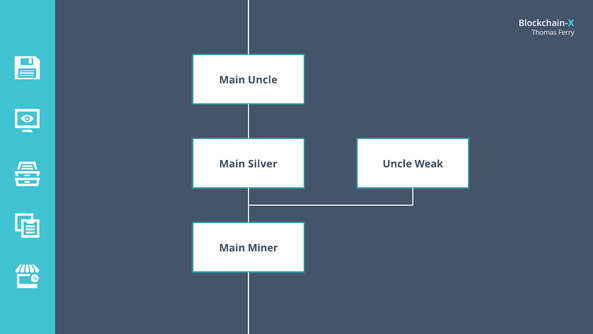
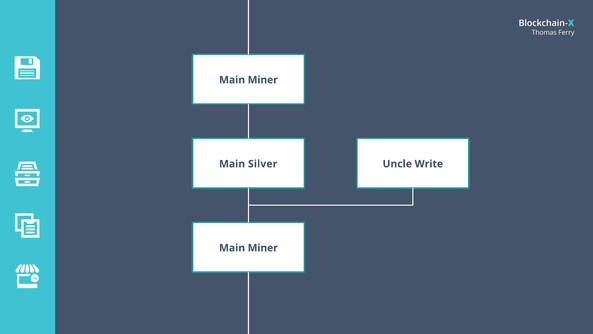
Uncle: Uncle -> Miner (263, 80)
Weak: Weak -> Write (429, 164)
